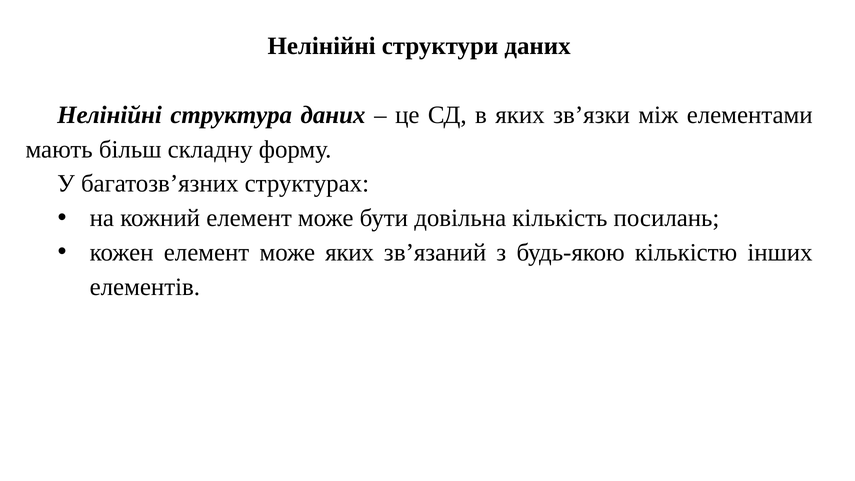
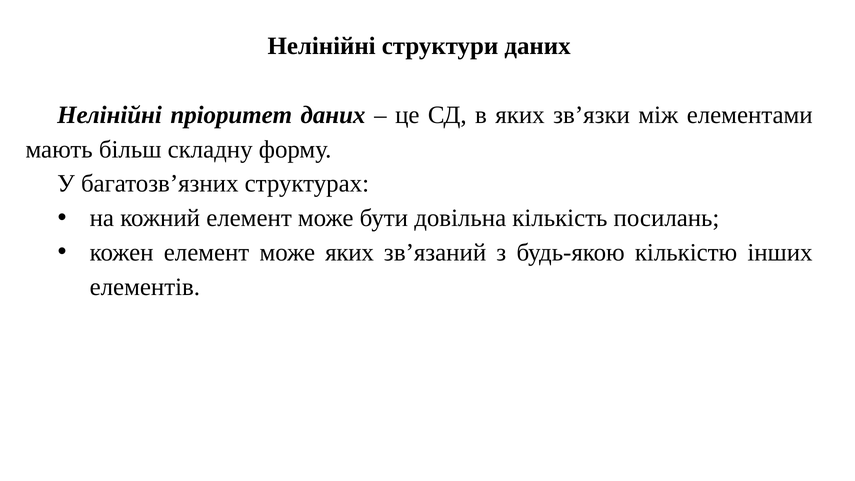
структура: структура -> пріоритет (231, 115)
